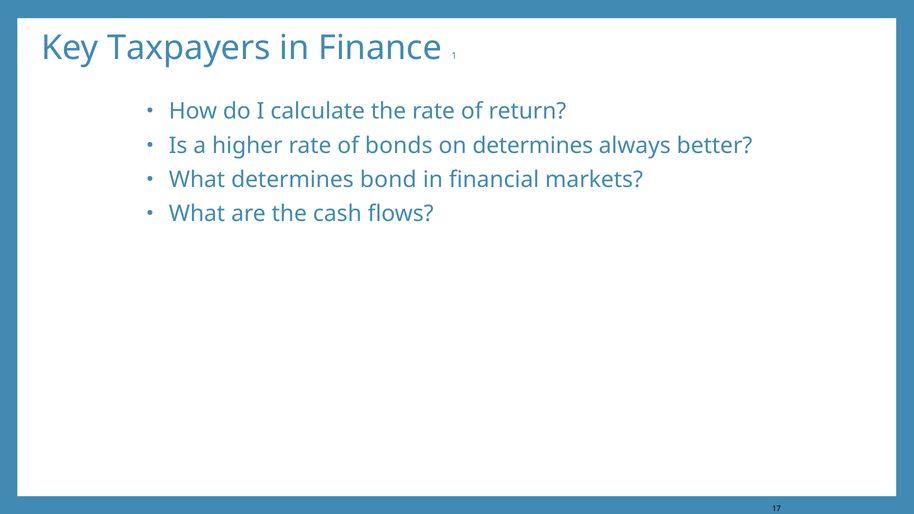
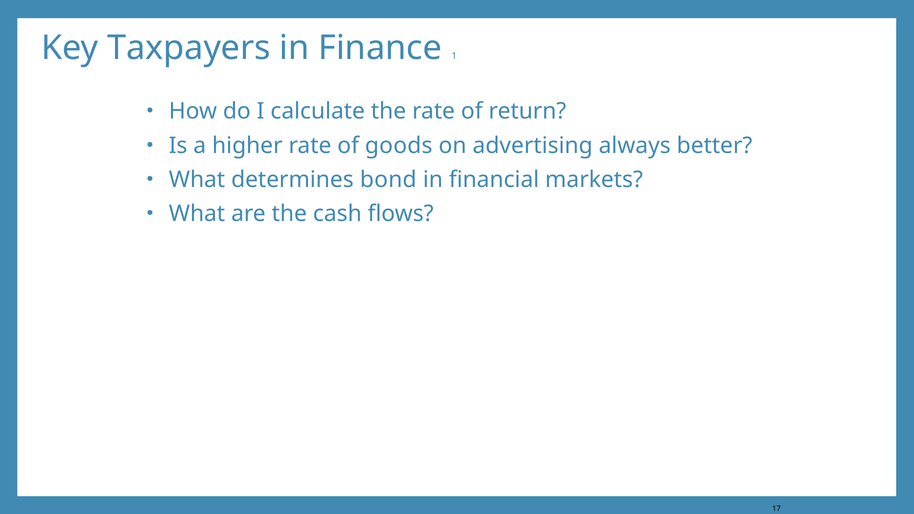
bonds: bonds -> goods (399, 146)
on determines: determines -> advertising (533, 146)
